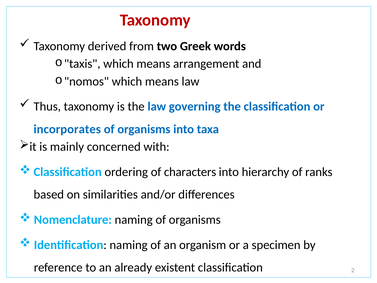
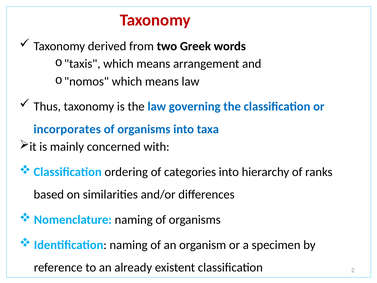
characters: characters -> categories (190, 172)
